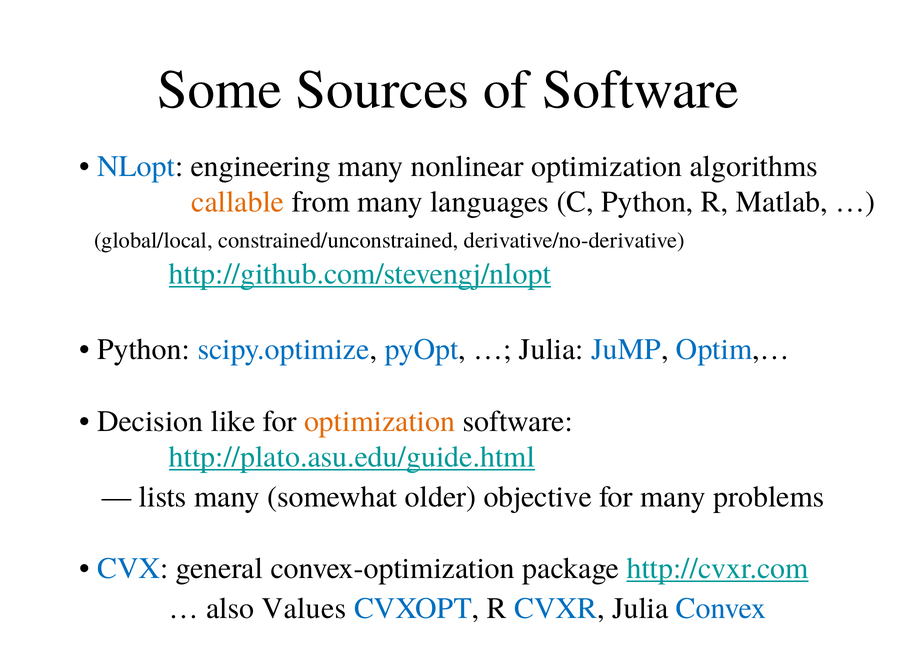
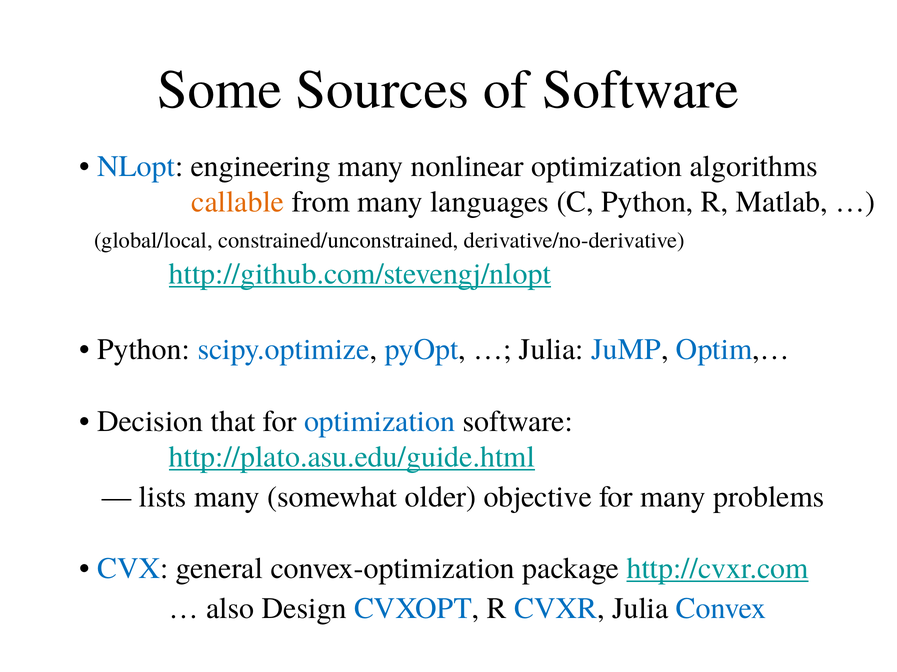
like: like -> that (233, 422)
optimization colour: orange -> blue (380, 422)
Values: Values -> Design (304, 609)
